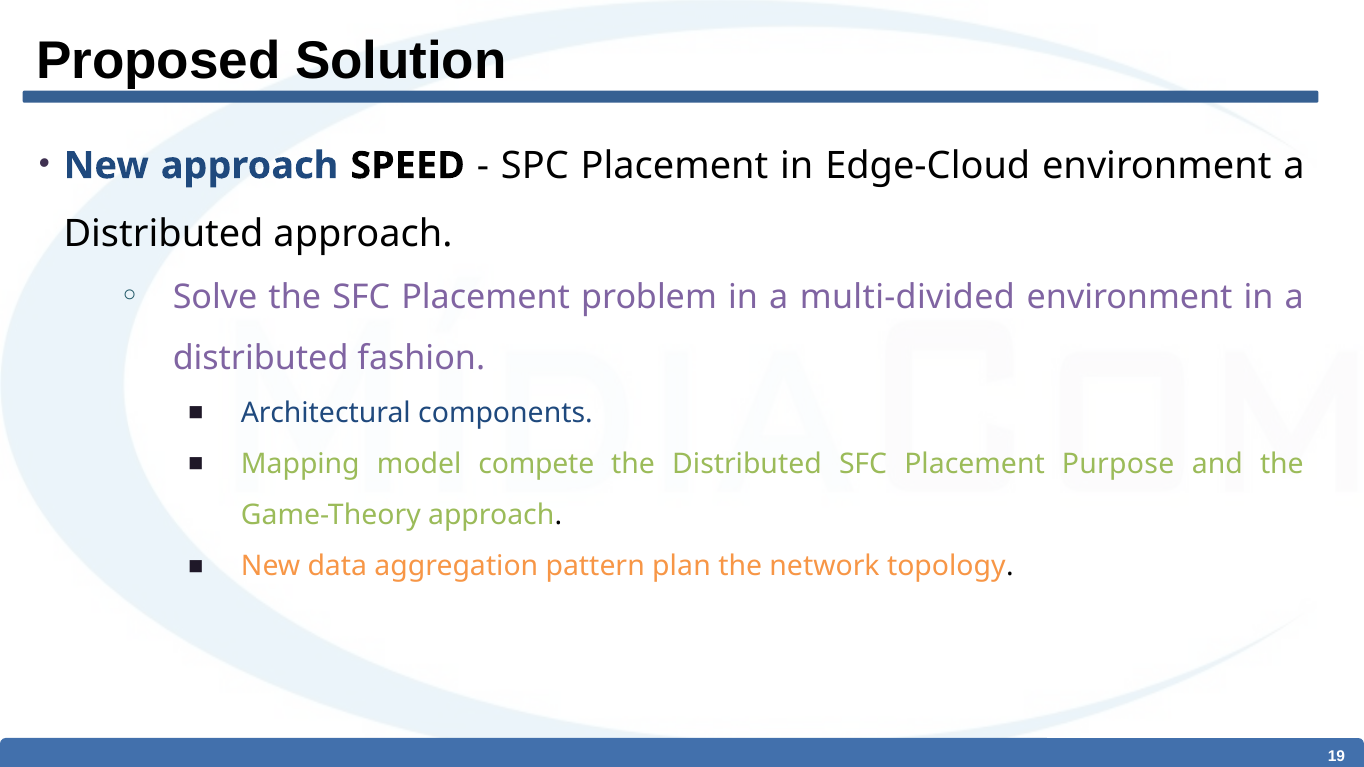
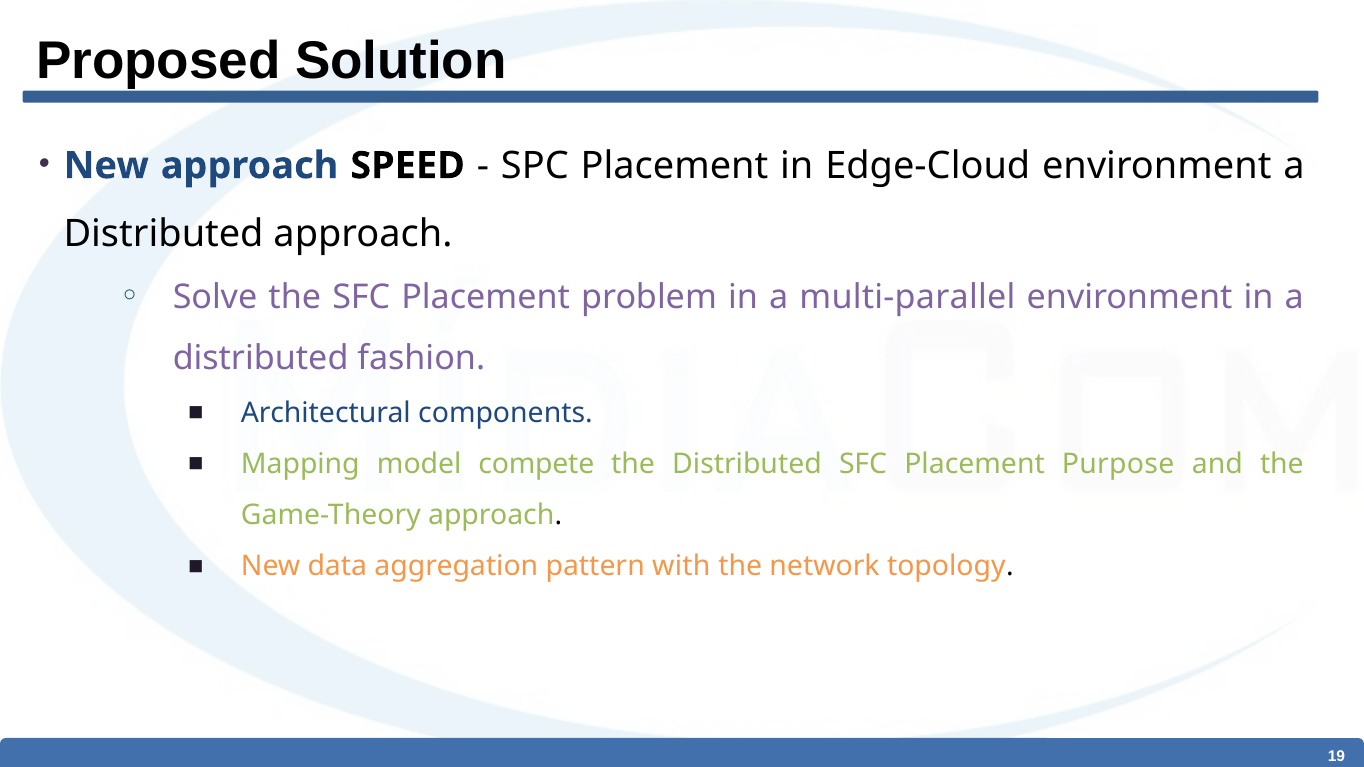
multi-divided: multi-divided -> multi-parallel (907, 297)
plan: plan -> with (681, 566)
